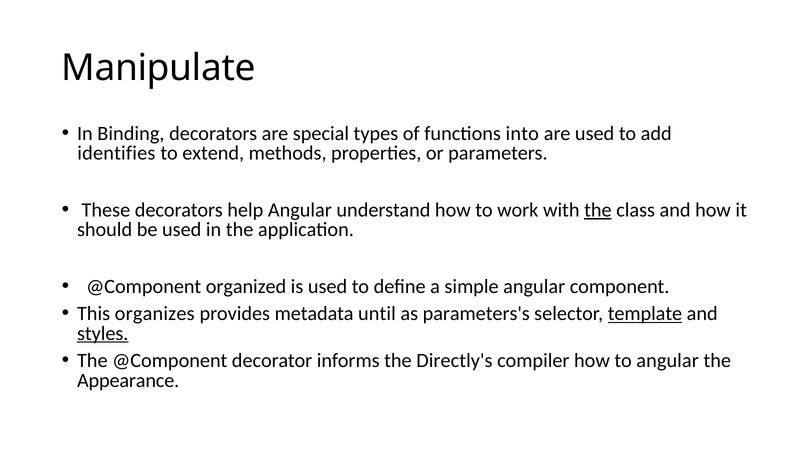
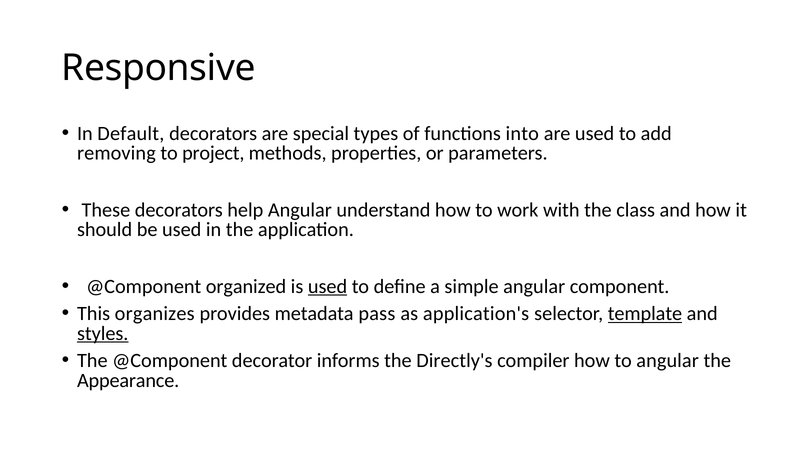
Manipulate: Manipulate -> Responsive (158, 68)
Binding: Binding -> Default (131, 134)
identifies: identifies -> removing (116, 153)
extend: extend -> project (213, 153)
the underline: present -> none (598, 210)
used underline: none -> present (328, 287)
until: until -> pass (377, 314)
parameters's: parameters's -> application's (476, 314)
